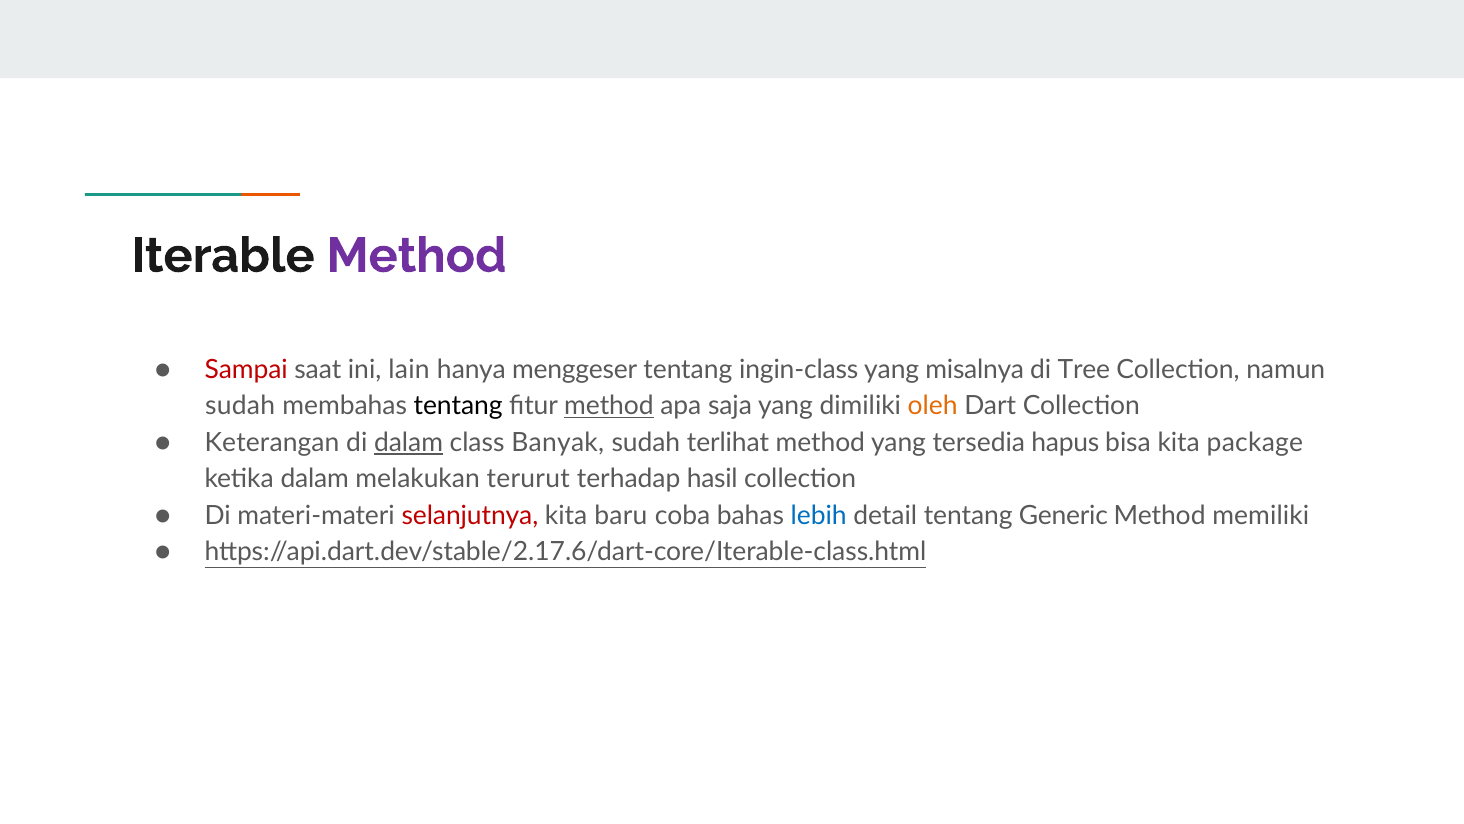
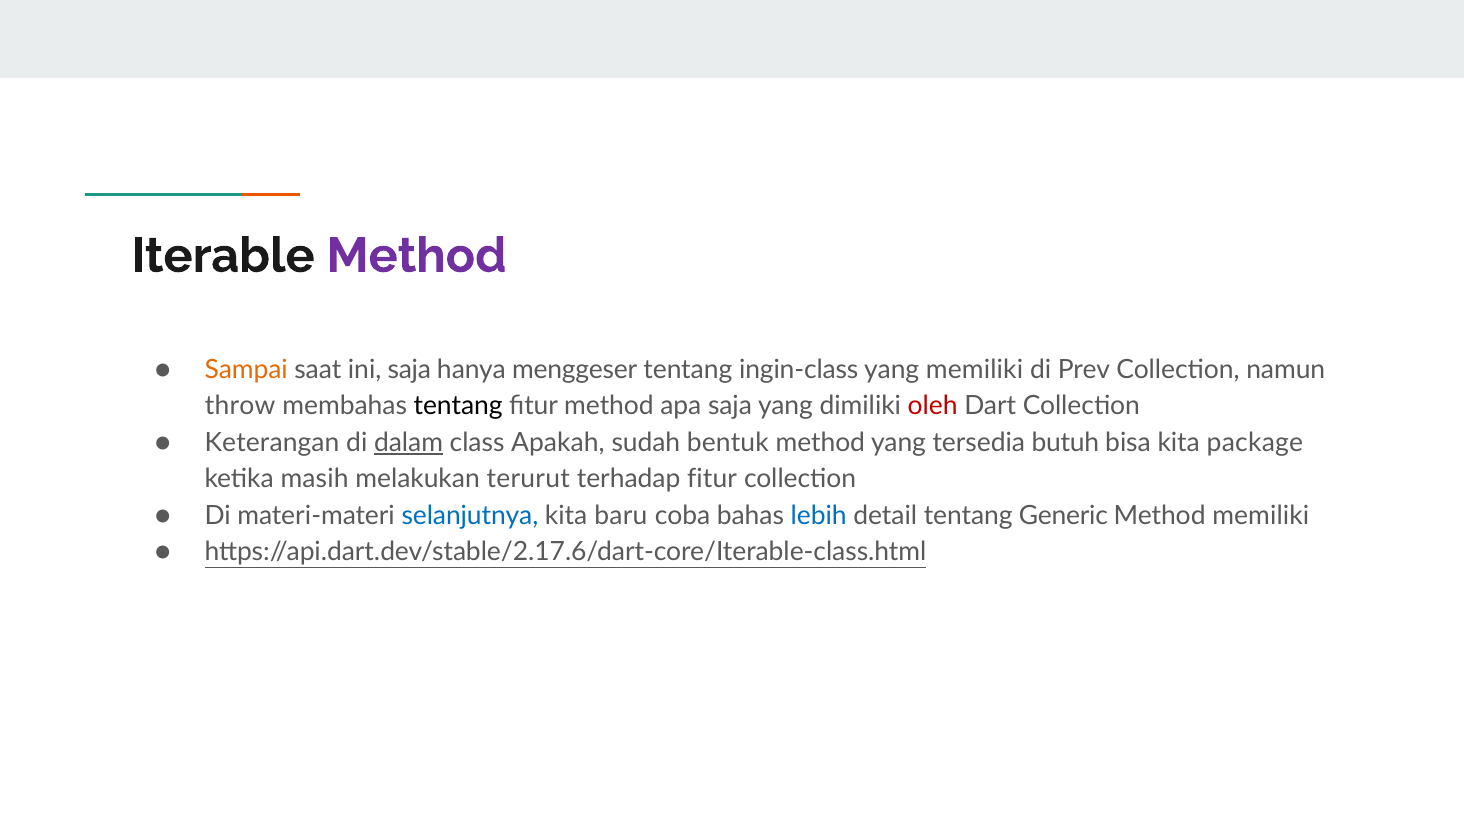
Sampai colour: red -> orange (246, 370)
ini lain: lain -> saja (409, 370)
yang misalnya: misalnya -> memiliki (975, 370)
Tree: Tree -> Prev (1084, 370)
sudah: sudah -> throw (240, 406)
method underline: present -> none (609, 406)
oleh colour: orange -> red (933, 406)
Banyak: Banyak -> Apakah (558, 442)
terlihat: terlihat -> bentuk (728, 442)
hapus: hapus -> butuh (1065, 442)
ketika dalam: dalam -> masih (315, 479)
terhadap hasil: hasil -> fitur (712, 479)
selanjutnya colour: red -> blue (470, 515)
